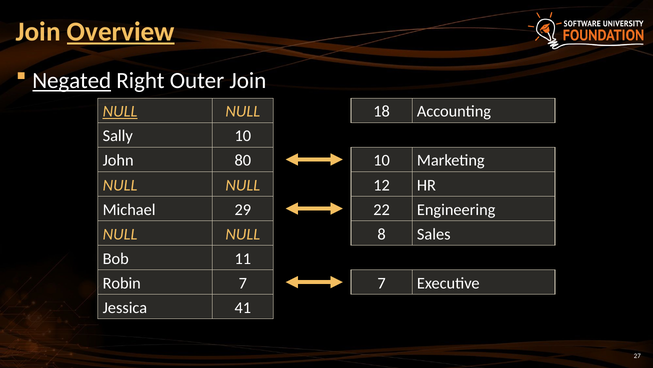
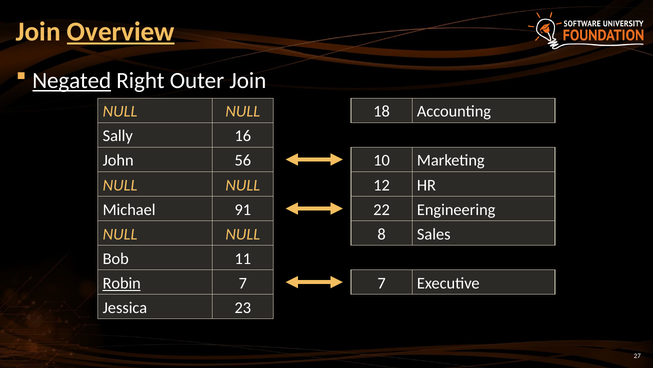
NULL underline: present -> none (120, 111)
Sally 10: 10 -> 16 (243, 136)
80: 80 -> 56 (243, 160)
29: 29 -> 91 (243, 209)
Robin underline: none -> present (122, 283)
41: 41 -> 23 (243, 307)
